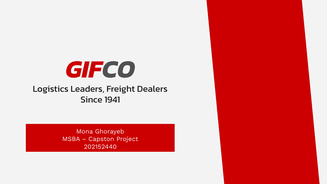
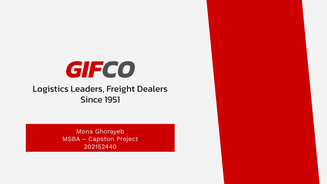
1941: 1941 -> 1951 (112, 100)
